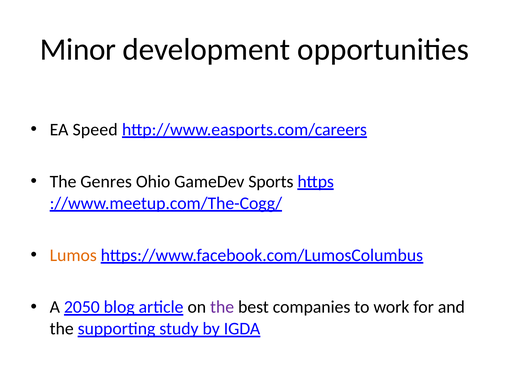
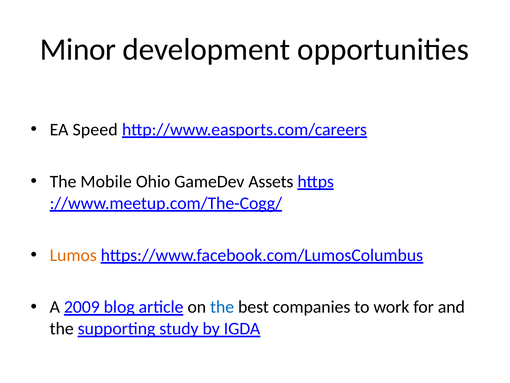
Genres: Genres -> Mobile (106, 181)
Sports: Sports -> Assets (271, 181)
2050: 2050 -> 2009 (82, 307)
the colour: purple -> blue (222, 307)
